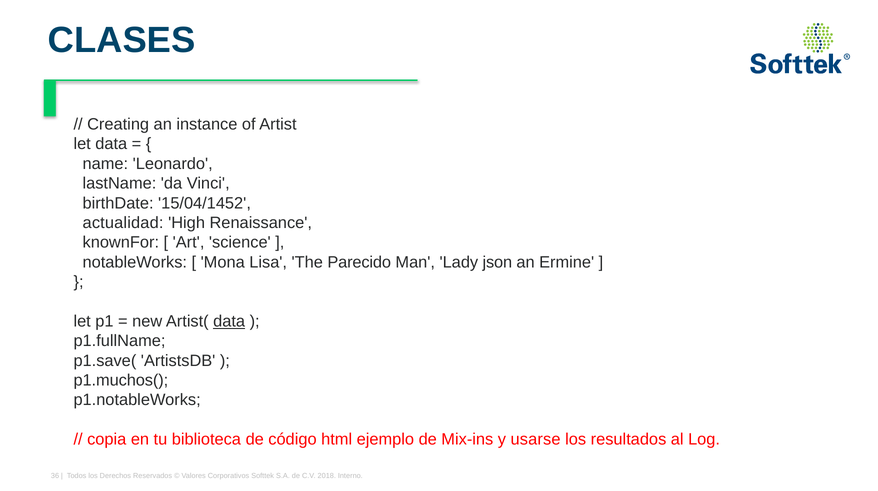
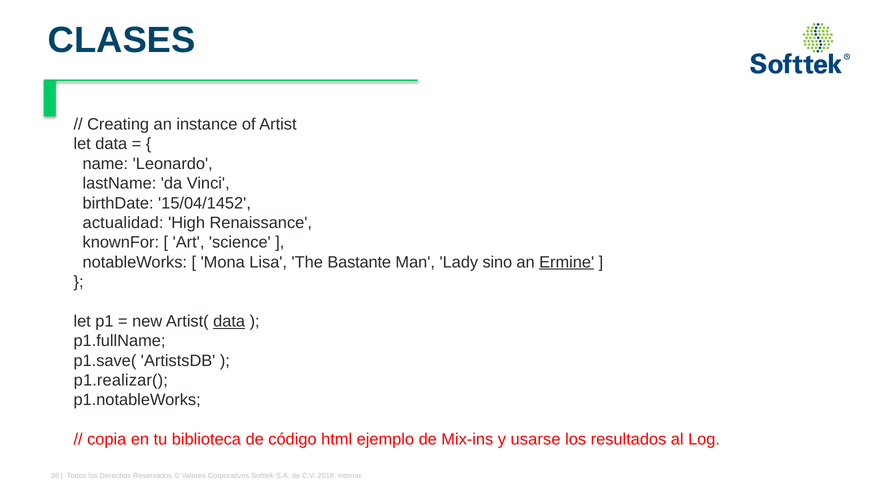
Parecido: Parecido -> Bastante (359, 262)
json: json -> sino (497, 262)
Ermine underline: none -> present (567, 262)
p1.muchos(: p1.muchos( -> p1.realizar( (121, 380)
